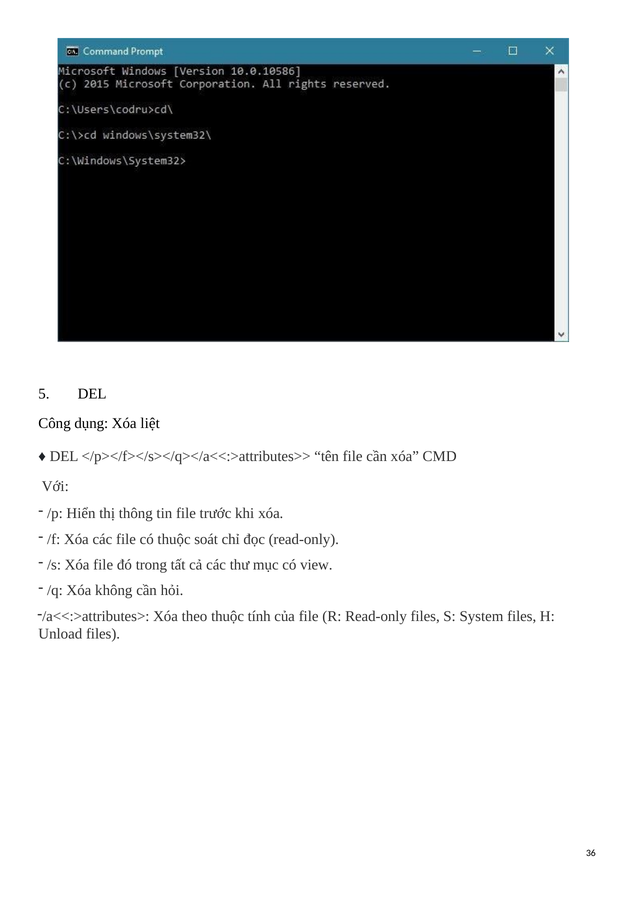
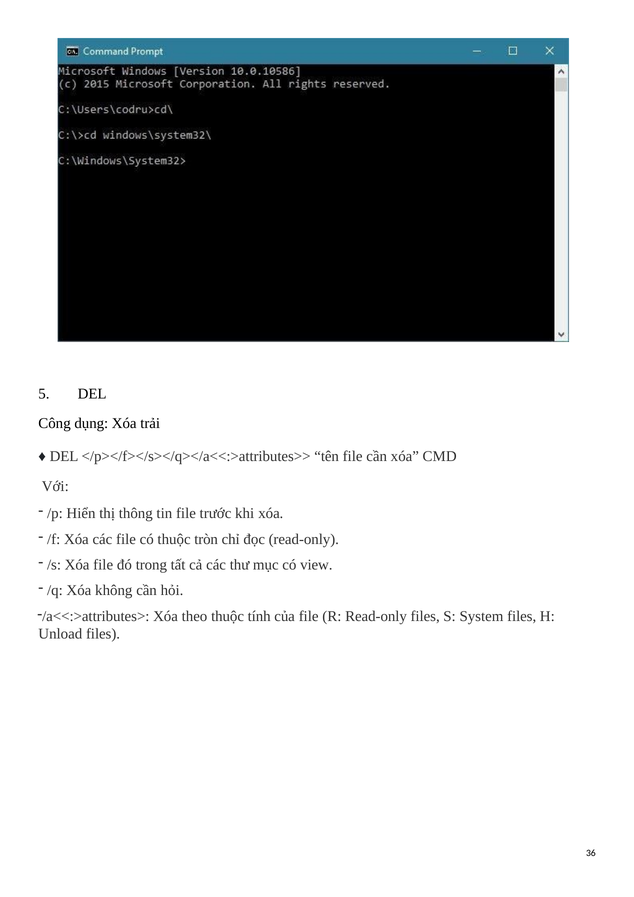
liệt: liệt -> trải (150, 424)
soát: soát -> tròn (206, 539)
